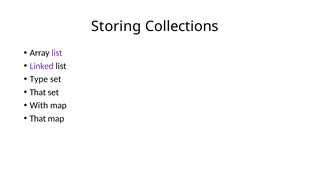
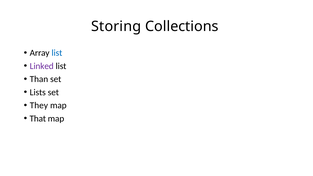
list colour: purple -> blue (57, 53)
Type: Type -> Than (39, 79)
That: That -> Lists (38, 92)
With: With -> They (39, 105)
